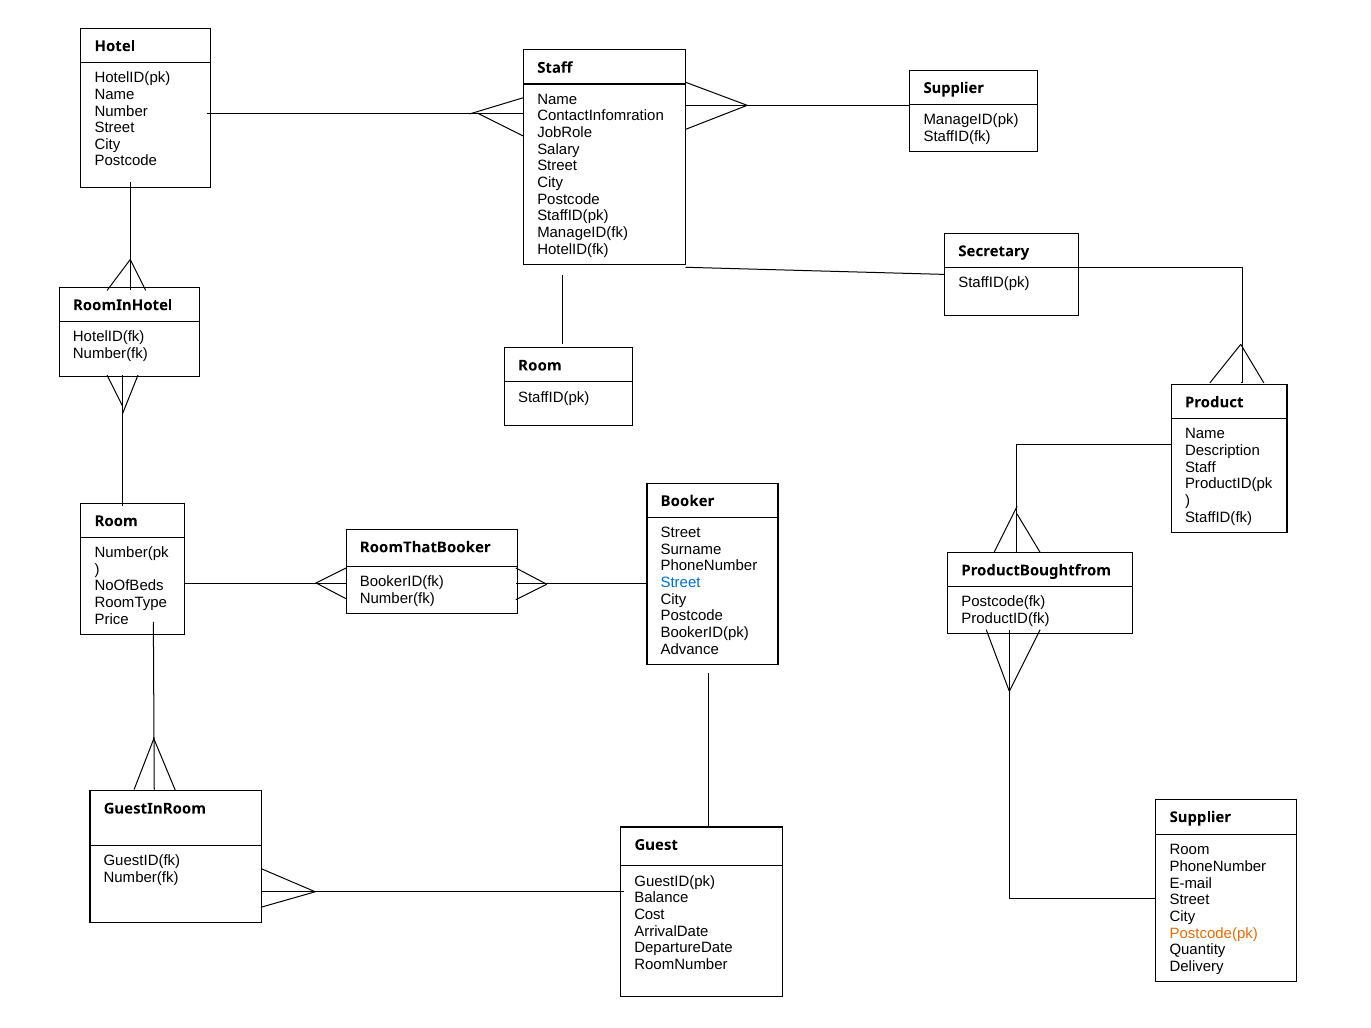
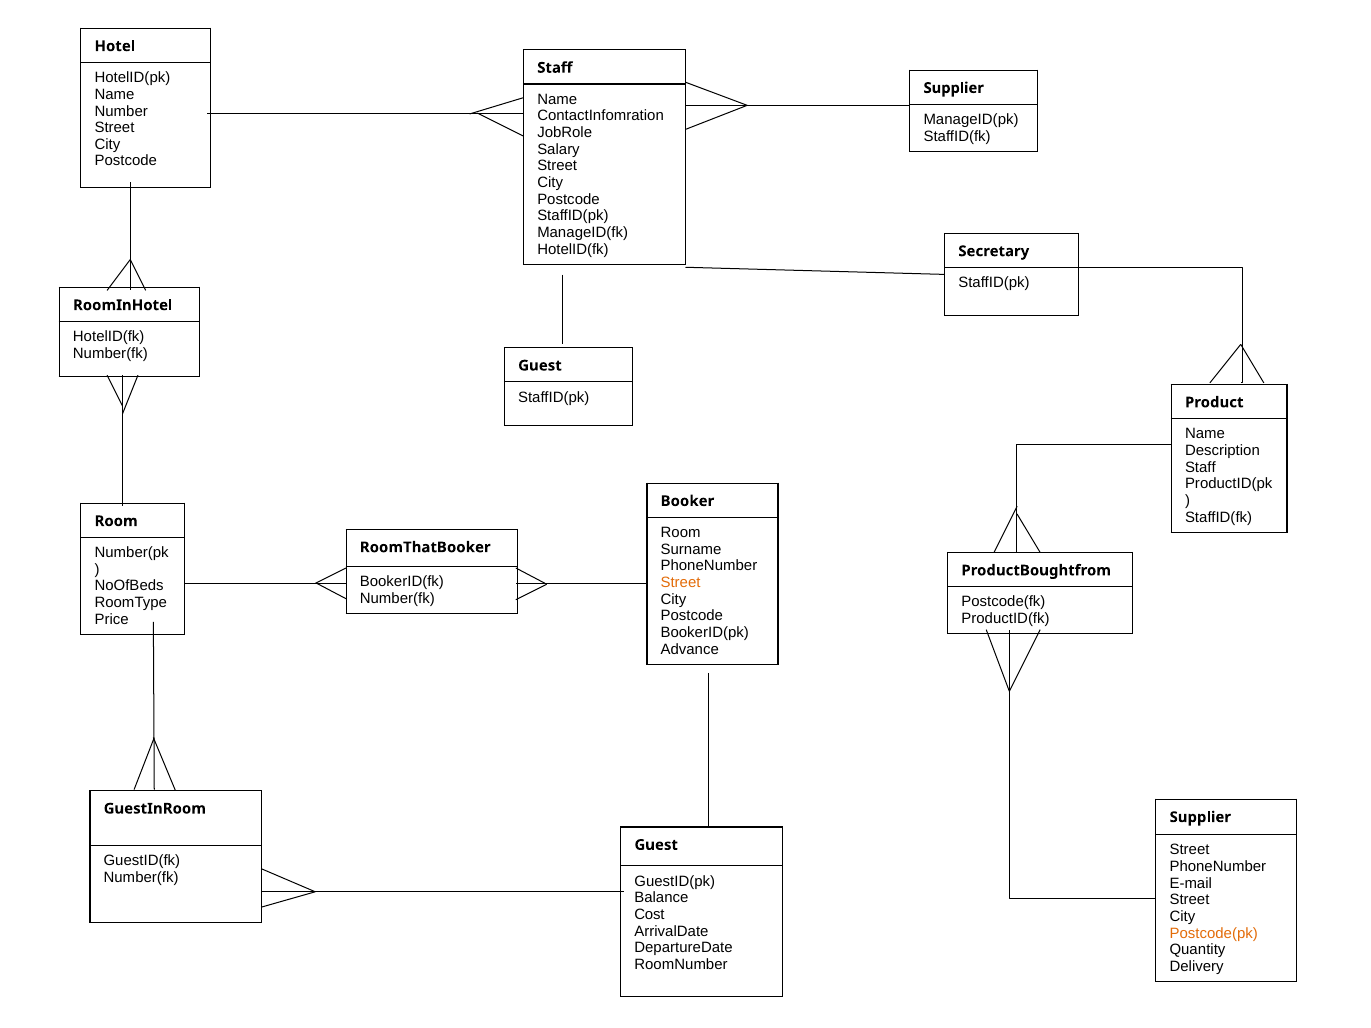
Room: Room -> Guest (540, 366)
Street: Street -> Room (681, 533)
Street colour: blue -> orange (681, 583)
Room: Room -> Street (1190, 850)
